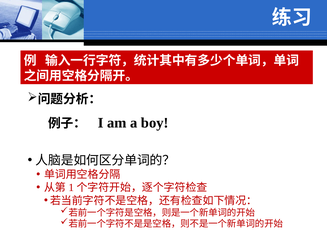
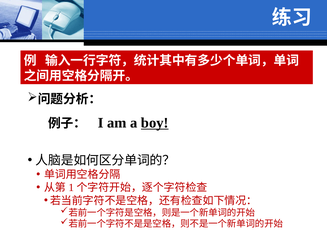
boy underline: none -> present (155, 123)
